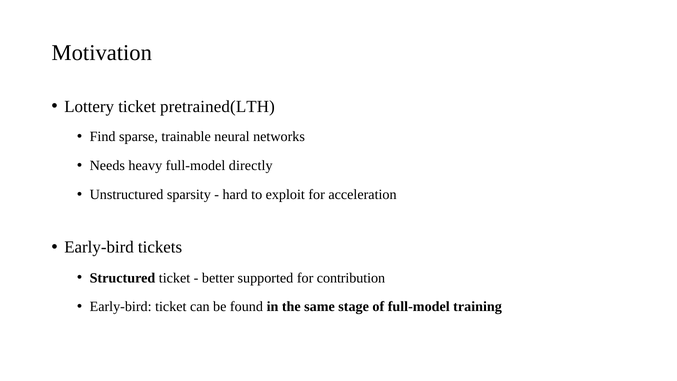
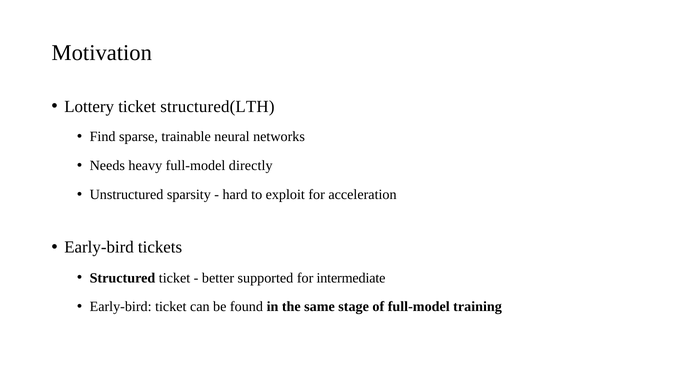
pretrained(LTH: pretrained(LTH -> structured(LTH (217, 106)
contribution: contribution -> intermediate (351, 278)
